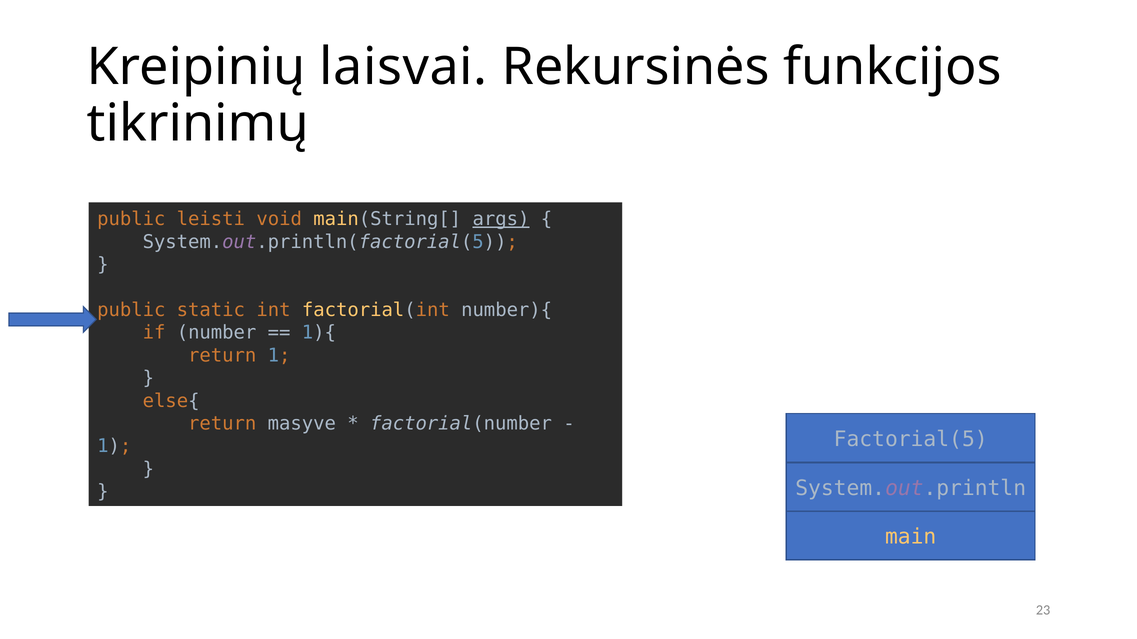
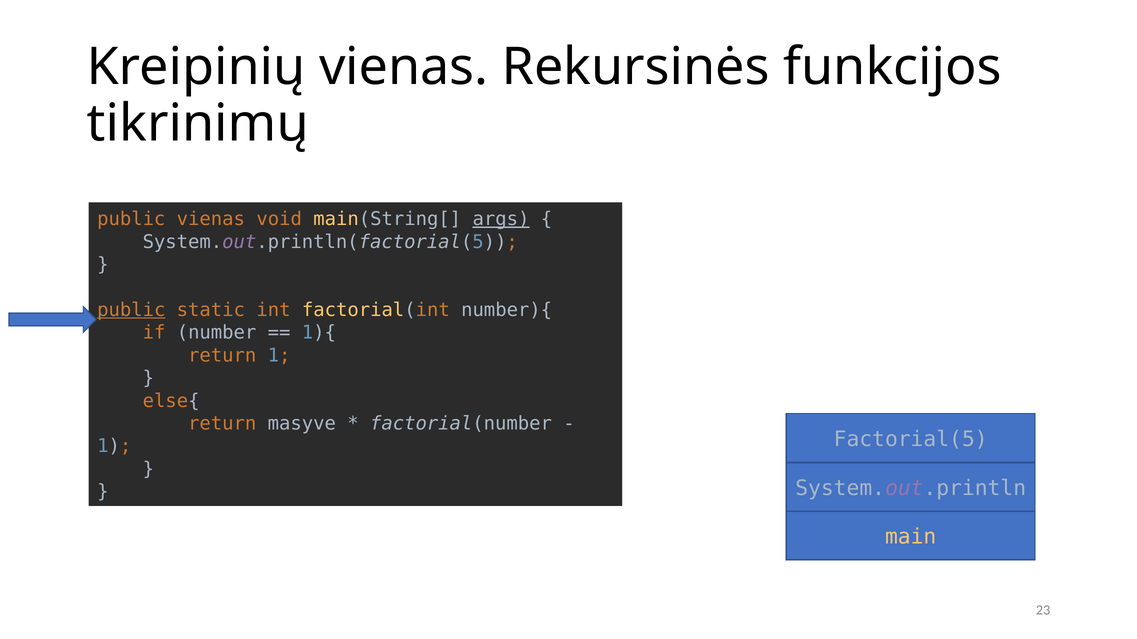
Kreipinių laisvai: laisvai -> vienas (404, 67)
public leisti: leisti -> vienas (211, 219)
public underline: none -> present (131, 310)
